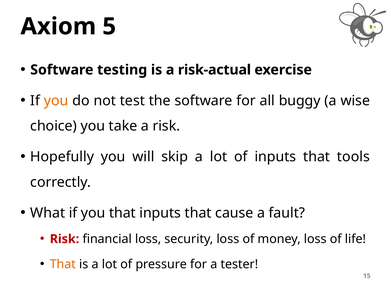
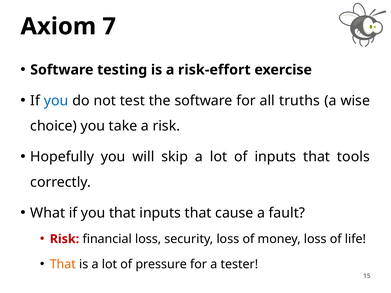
5: 5 -> 7 (109, 27)
risk-actual: risk-actual -> risk-effort (214, 70)
you colour: orange -> blue (56, 101)
buggy: buggy -> truths (300, 101)
